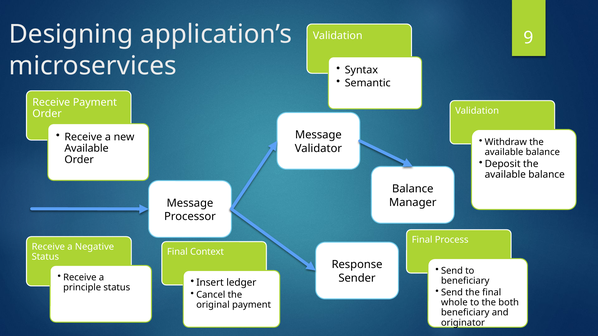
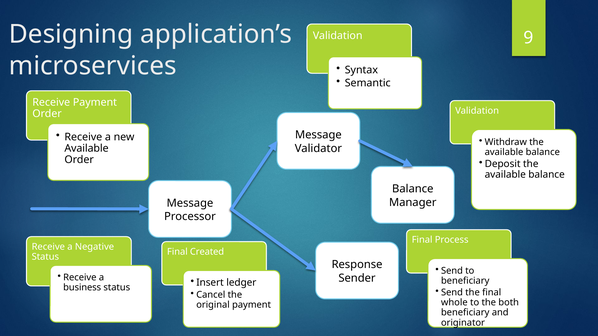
Context: Context -> Created (207, 252)
principle: principle -> business (82, 288)
